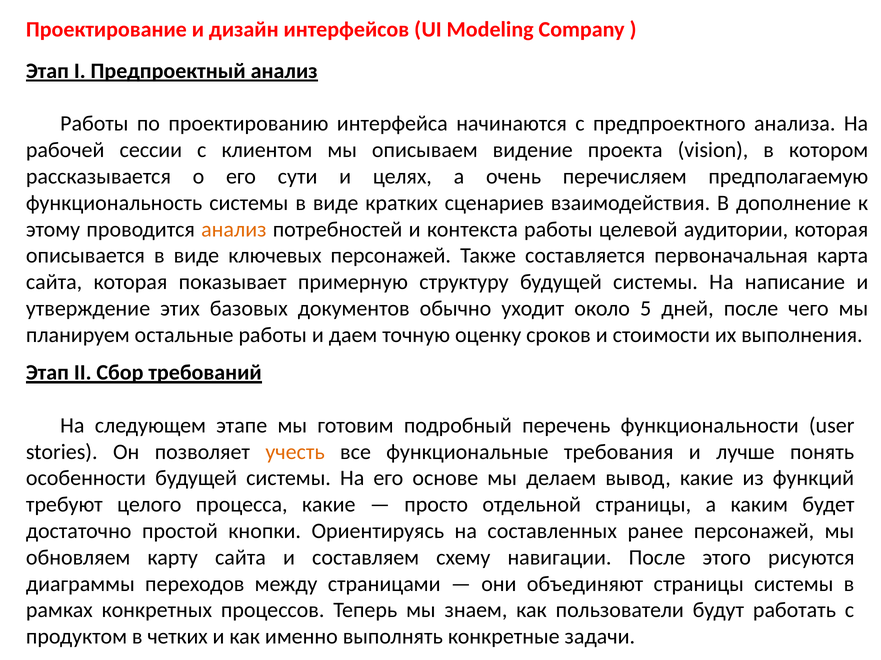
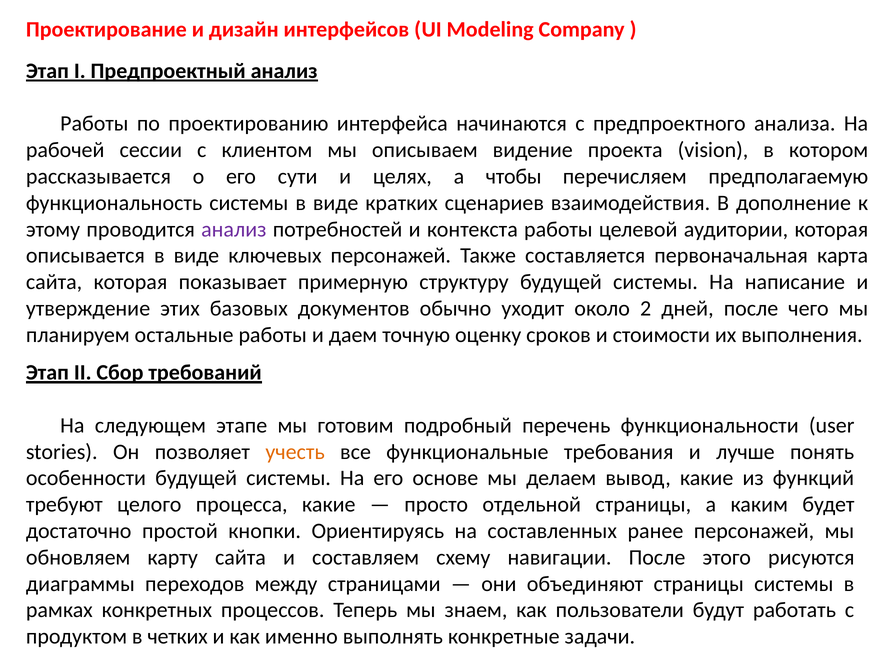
очень: очень -> чтобы (514, 177)
анализ colour: orange -> purple (234, 230)
5: 5 -> 2 (646, 309)
